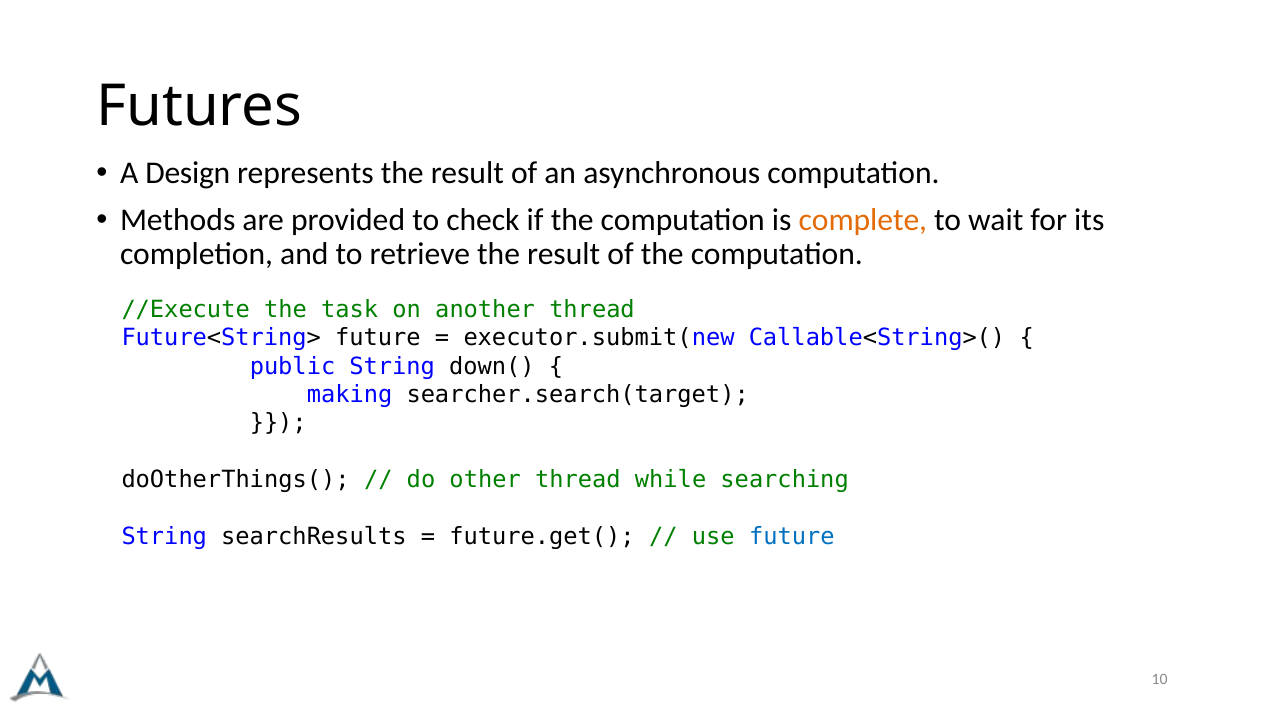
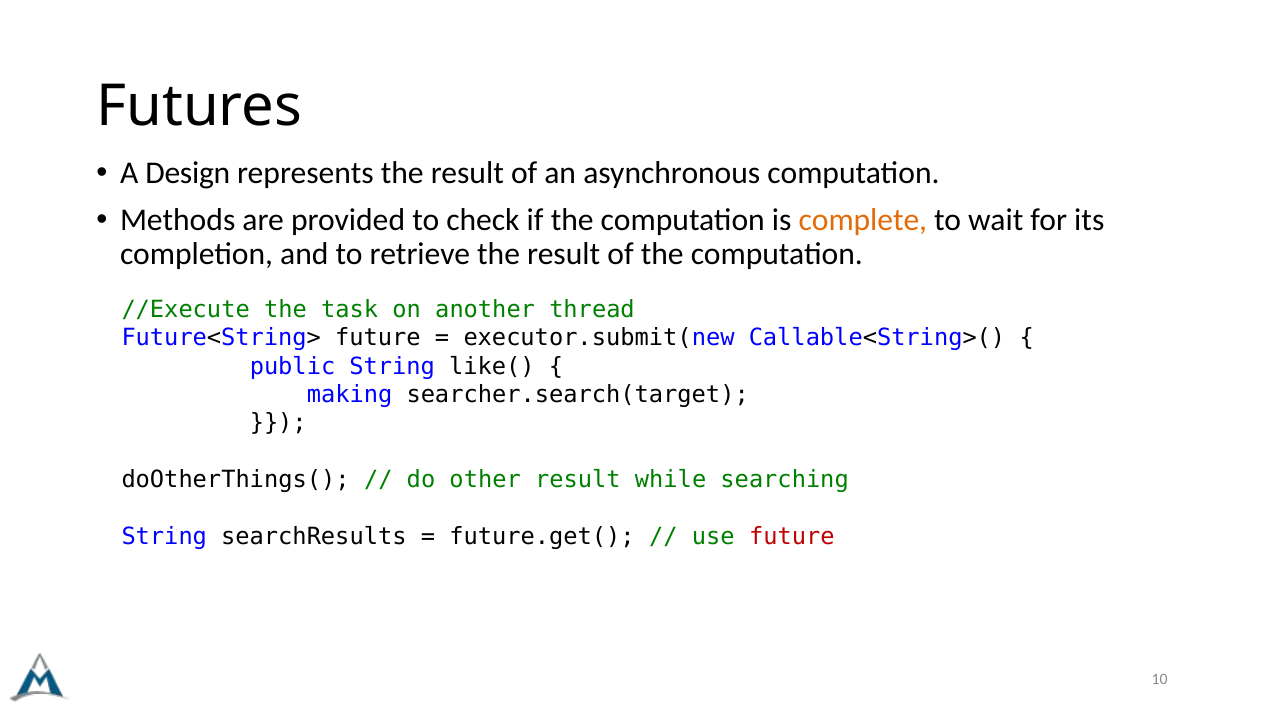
down(: down( -> like( (492, 366)
other thread: thread -> result (578, 480)
future colour: blue -> red (792, 537)
